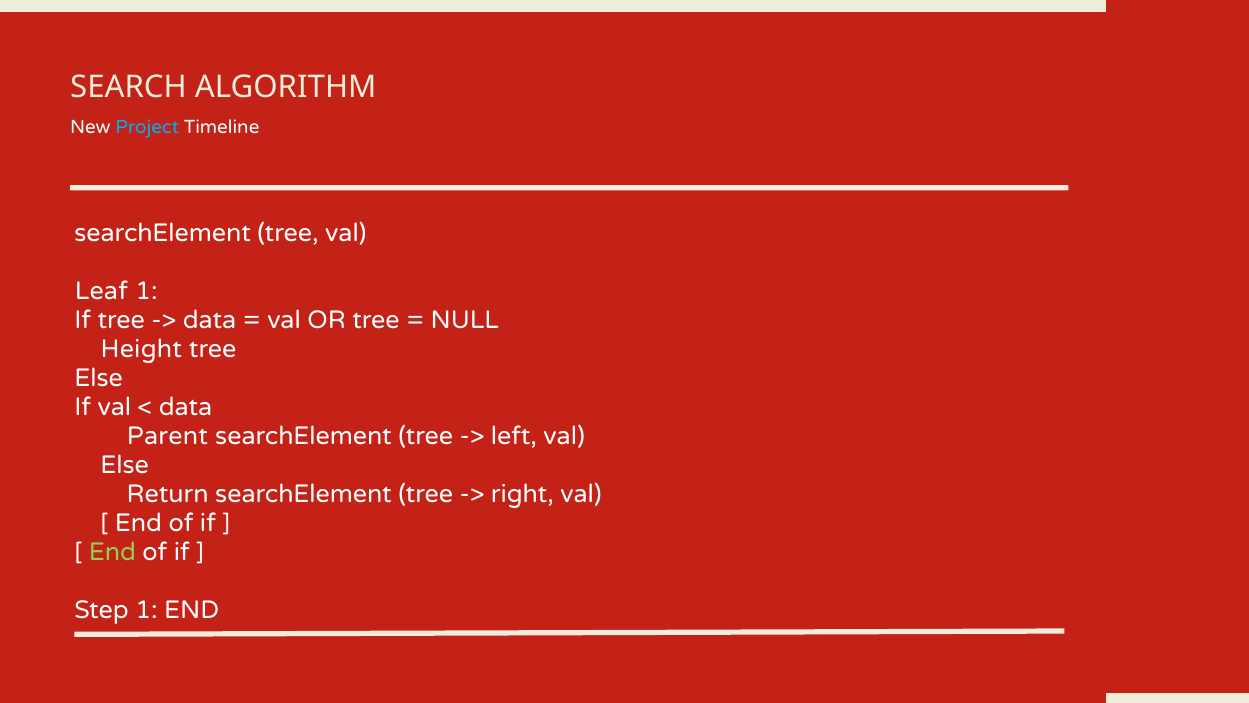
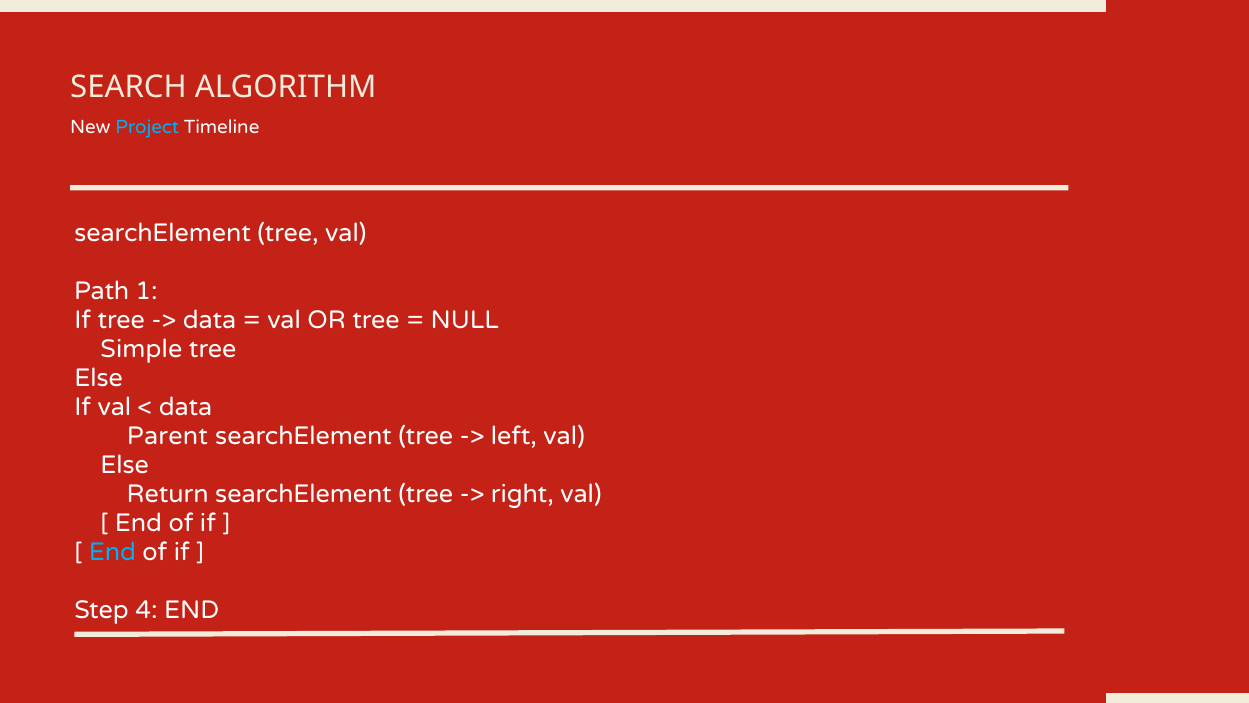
Leaf: Leaf -> Path (102, 291)
Height: Height -> Simple (141, 349)
End colour: light green -> light blue (112, 552)
Step 1: 1 -> 4 (146, 610)
